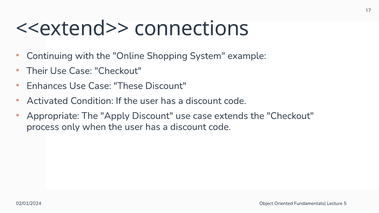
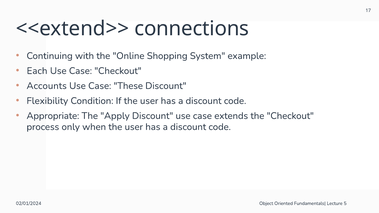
Their: Their -> Each (37, 71)
Enhances: Enhances -> Accounts (47, 86)
Activated: Activated -> Flexibility (47, 101)
